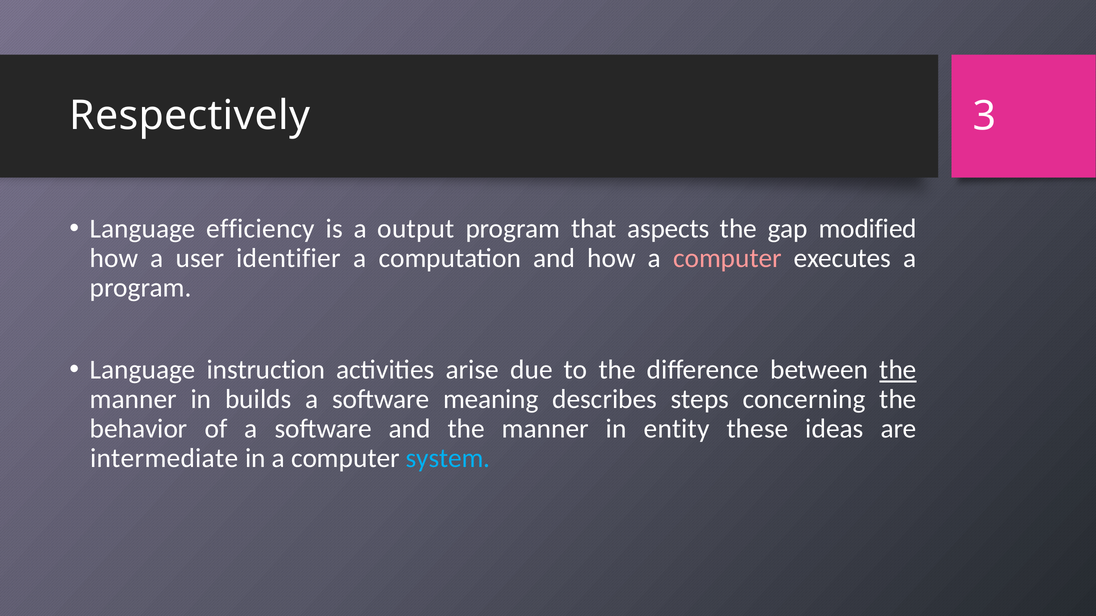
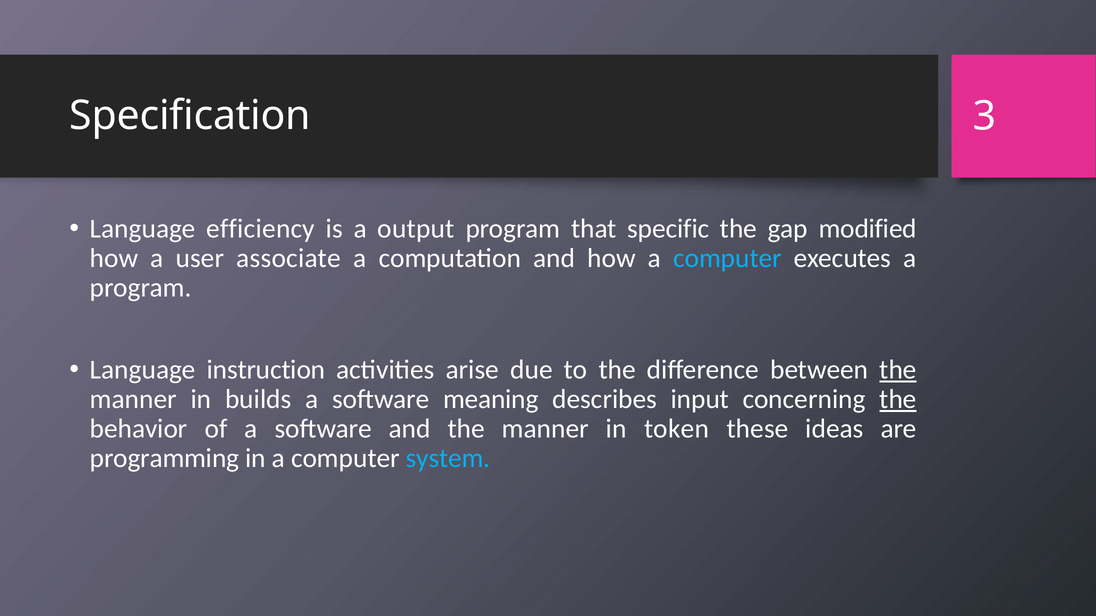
Respectively: Respectively -> Specification (190, 116)
aspects: aspects -> specific (668, 229)
identifier: identifier -> associate (289, 258)
computer colour: pink -> light blue (728, 258)
steps: steps -> input (700, 400)
the underline: none -> present (898, 400)
entity: entity -> token (677, 429)
intermediate: intermediate -> programming (165, 459)
